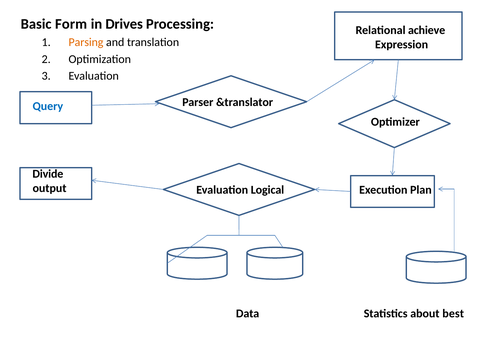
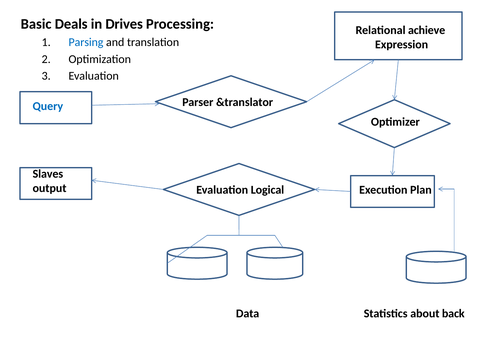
Form: Form -> Deals (71, 24)
Parsing colour: orange -> blue (86, 42)
Divide: Divide -> Slaves (48, 174)
best: best -> back (453, 313)
